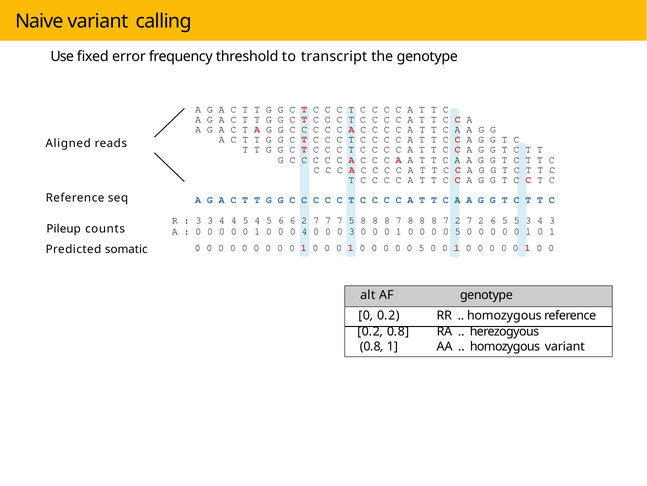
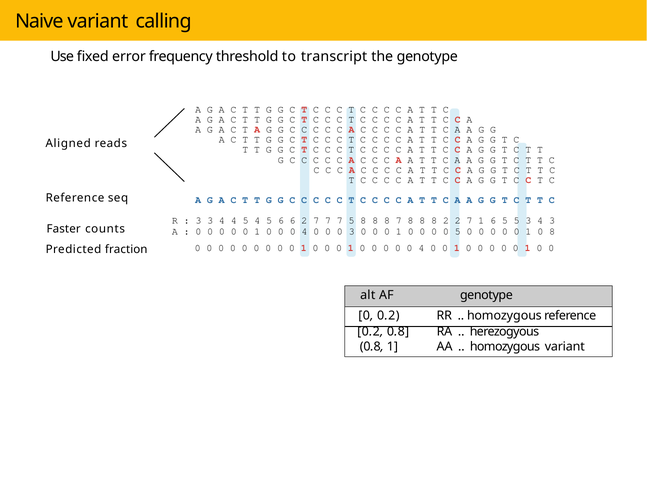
7: 7 -> 2 (446, 220)
2 7 2: 2 -> 1 (481, 220)
Pileup: Pileup -> Faster (64, 229)
1 0 1: 1 -> 8 (552, 231)
5: 5 -> 4 (422, 248)
somatic: somatic -> fraction (126, 249)
